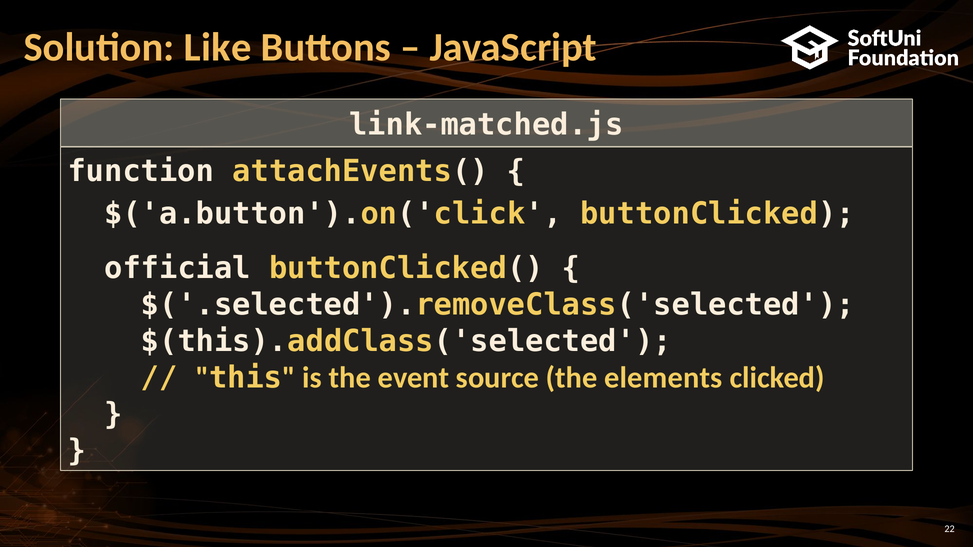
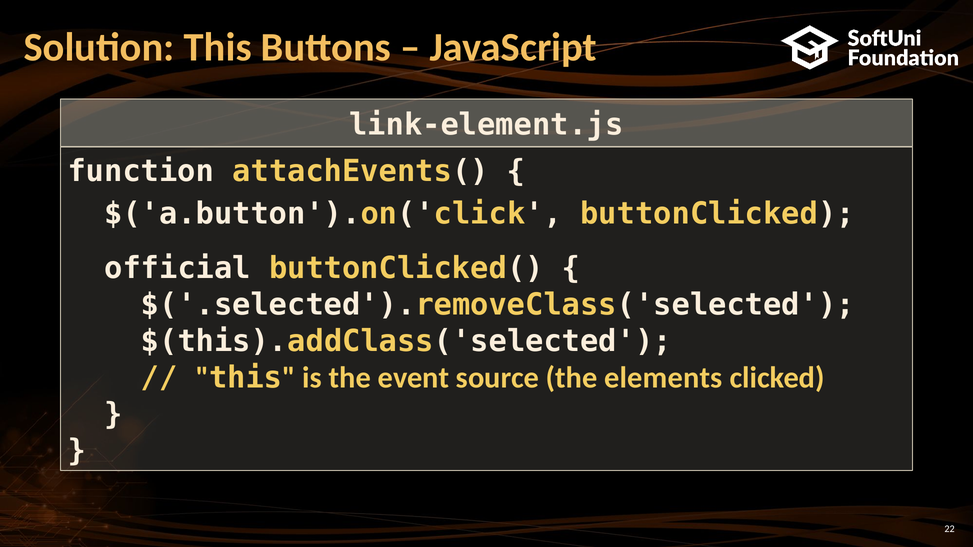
Solution Like: Like -> This (218, 47)
link-matched.js: link-matched.js -> link-element.js (486, 125)
